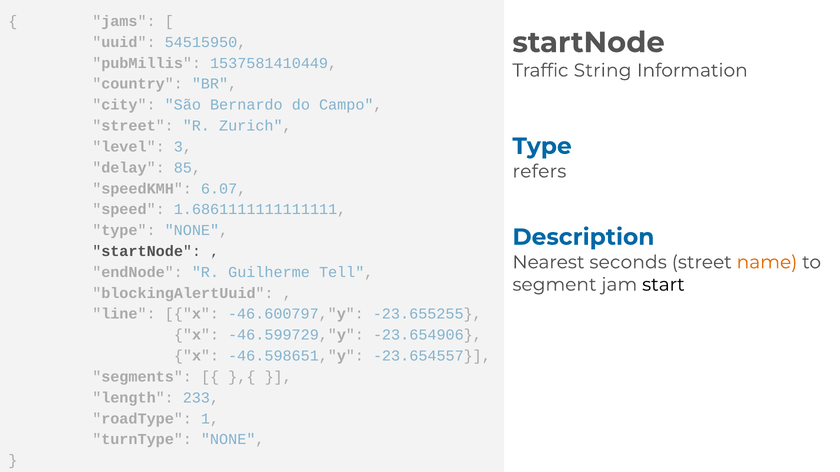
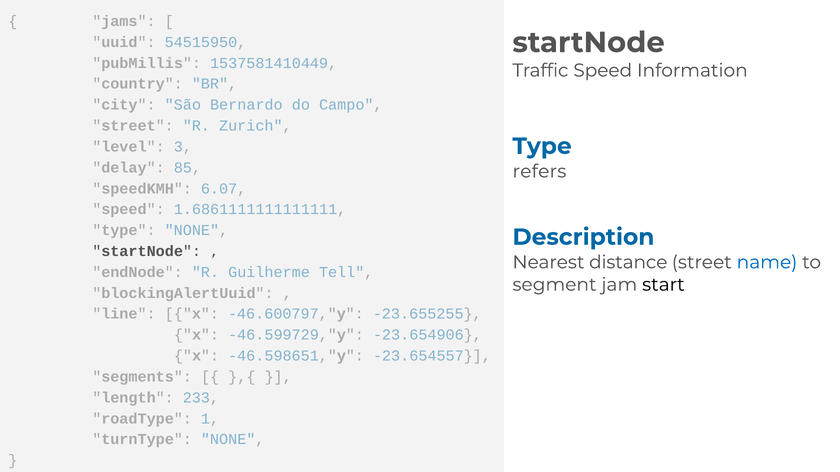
Traffic String: String -> Speed (603, 71)
seconds: seconds -> distance (628, 263)
name colour: orange -> blue (767, 263)
